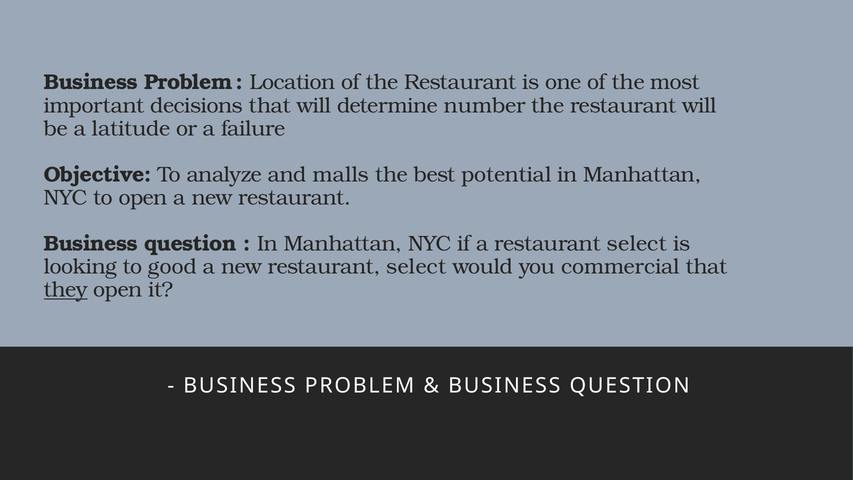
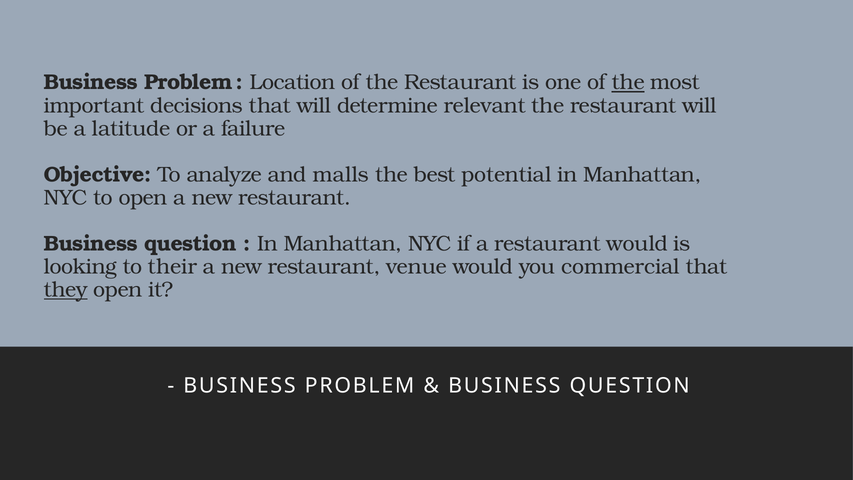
the underline: none -> present (628, 82)
number: number -> relevant (485, 105)
a restaurant select: select -> would (637, 244)
good: good -> their (172, 267)
new restaurant select: select -> venue (417, 267)
